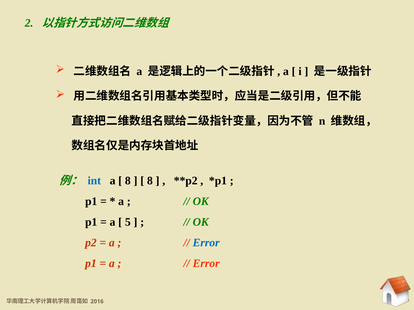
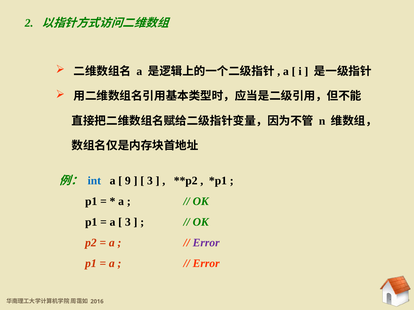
8: 8 -> 9 (128, 181)
8: 8 -> 3 (150, 181)
5: 5 -> 3 (128, 222)
Error colour: blue -> purple (206, 243)
